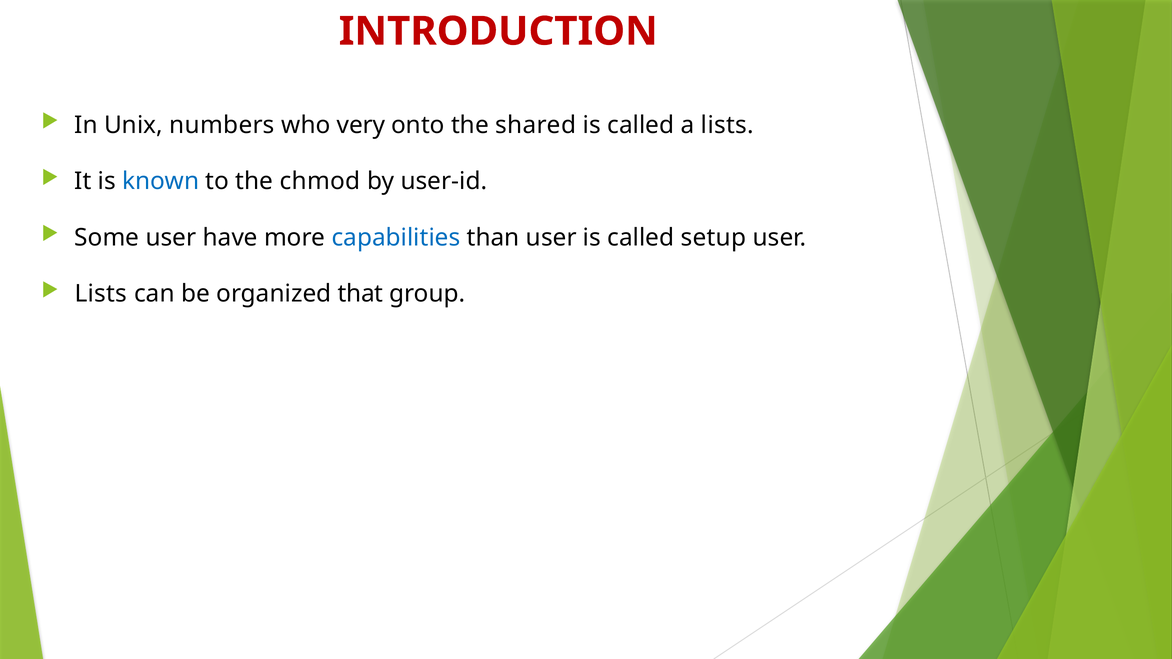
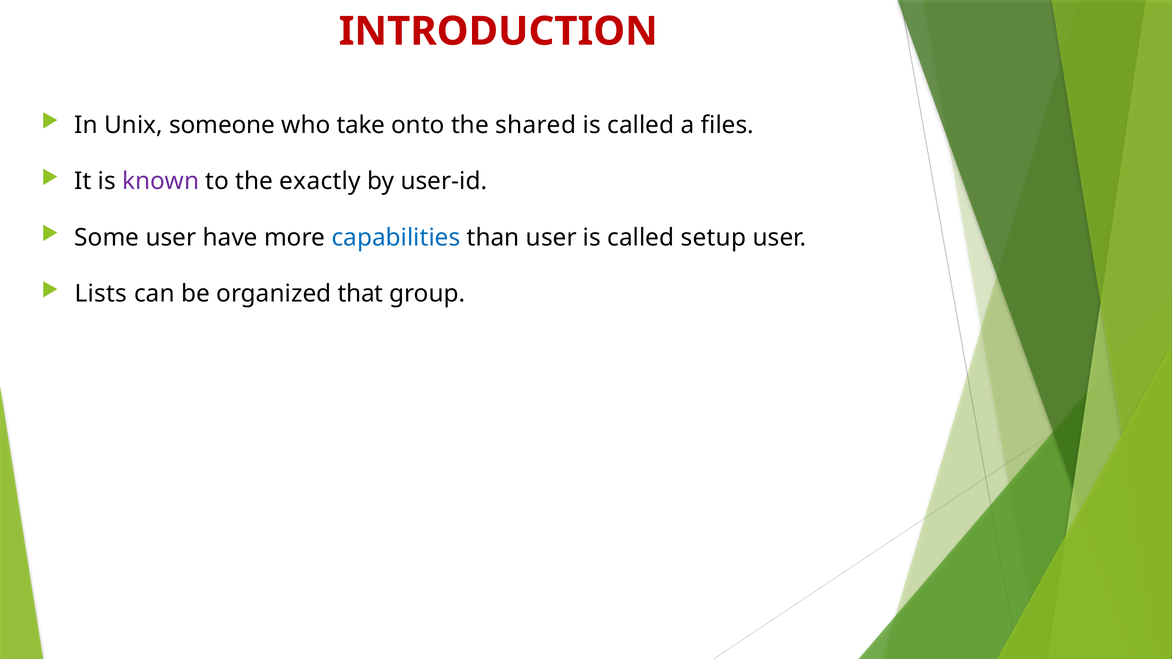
numbers: numbers -> someone (222, 125)
very: very -> take (361, 125)
a lists: lists -> files (727, 125)
known colour: blue -> purple (161, 181)
chmod: chmod -> exactly (320, 181)
